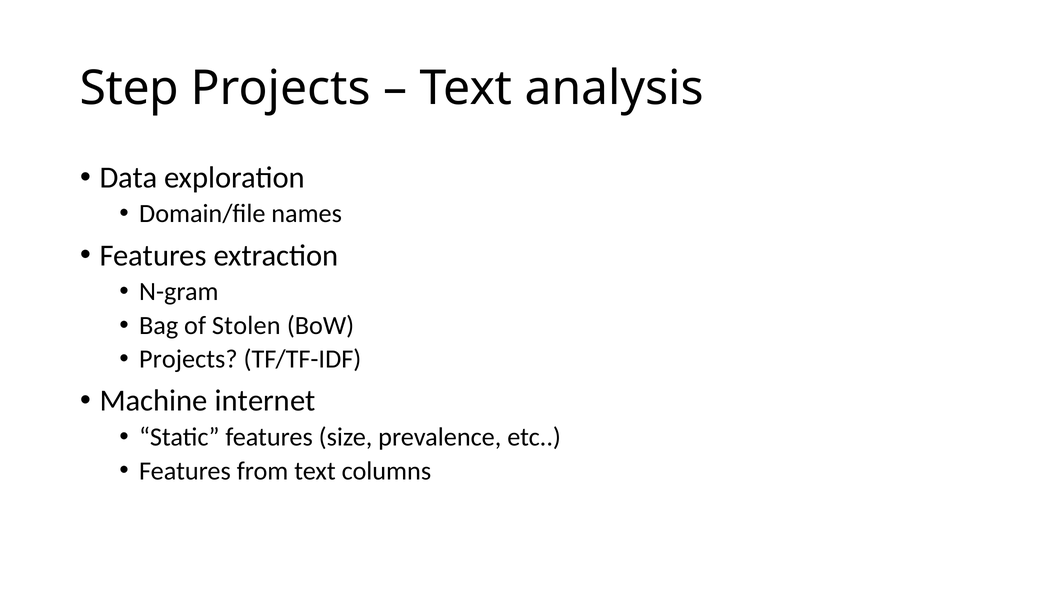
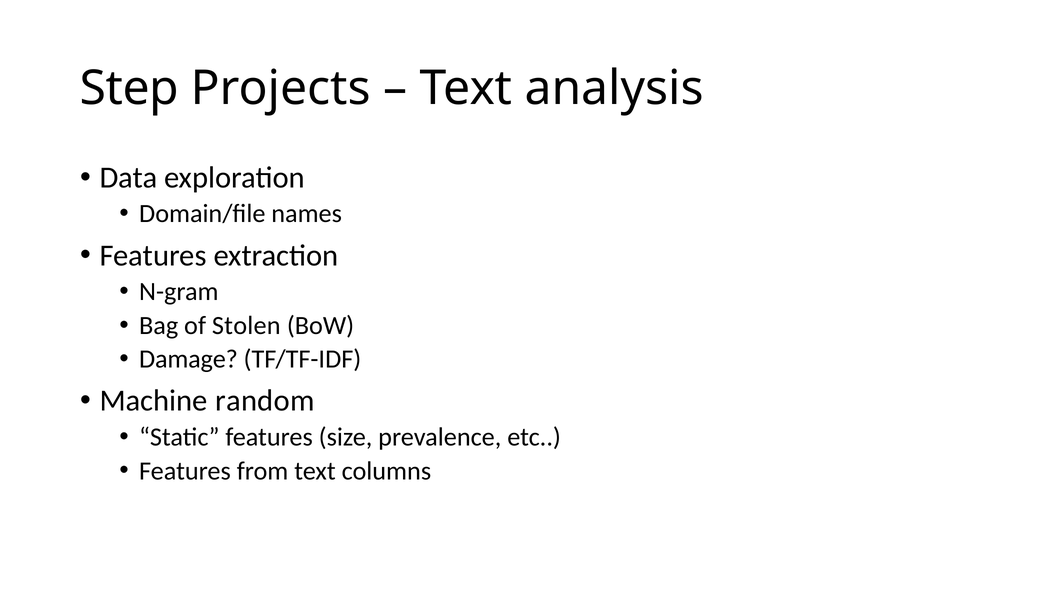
Projects: Projects -> Damage (188, 359)
internet: internet -> random (265, 401)
